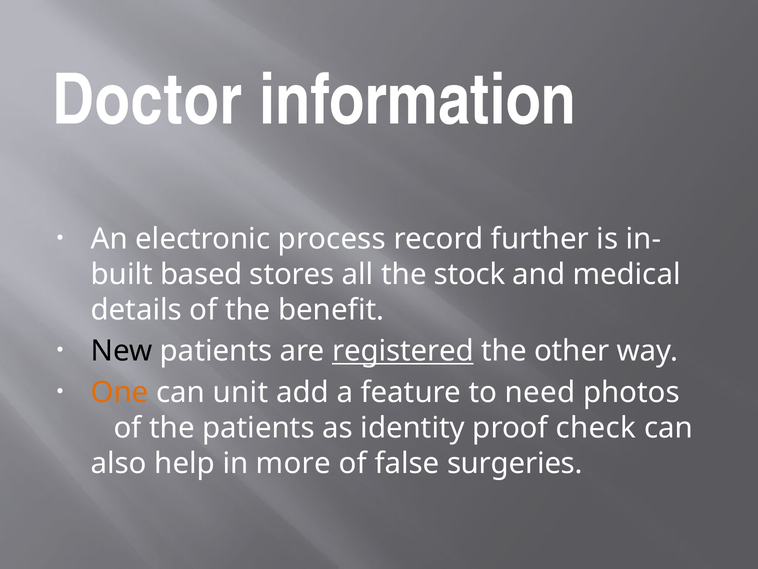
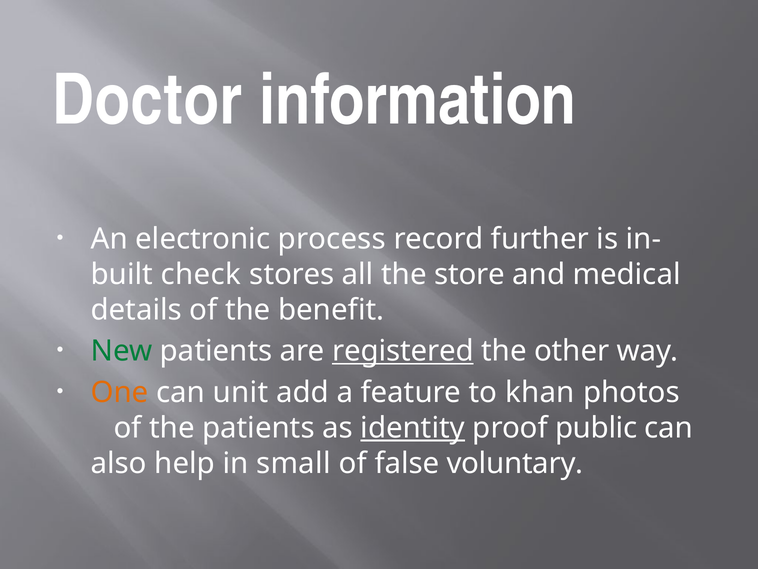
based: based -> check (201, 274)
stock: stock -> store (470, 274)
New colour: black -> green (122, 351)
need: need -> khan (540, 392)
identity underline: none -> present (413, 428)
check: check -> public (596, 428)
more: more -> small (294, 463)
surgeries: surgeries -> voluntary (515, 463)
